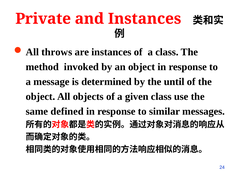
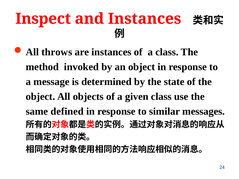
Private: Private -> Inspect (43, 19)
until: until -> state (174, 82)
